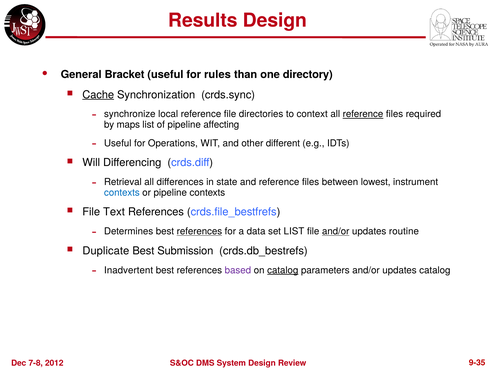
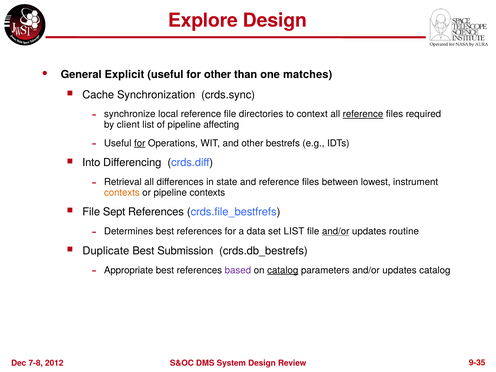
Results: Results -> Explore (203, 21)
Bracket: Bracket -> Explicit (124, 75)
for rules: rules -> other (218, 75)
directory: directory -> matches (308, 75)
Cache underline: present -> none (98, 95)
maps: maps -> client (128, 125)
for underline: none -> present (140, 143)
different: different -> bestrefs (283, 143)
Will: Will -> Into (91, 163)
contexts colour: blue -> orange (122, 193)
Text: Text -> Sept (114, 212)
references underline: present -> none (199, 231)
Inadvertent: Inadvertent -> Appropriate (129, 270)
